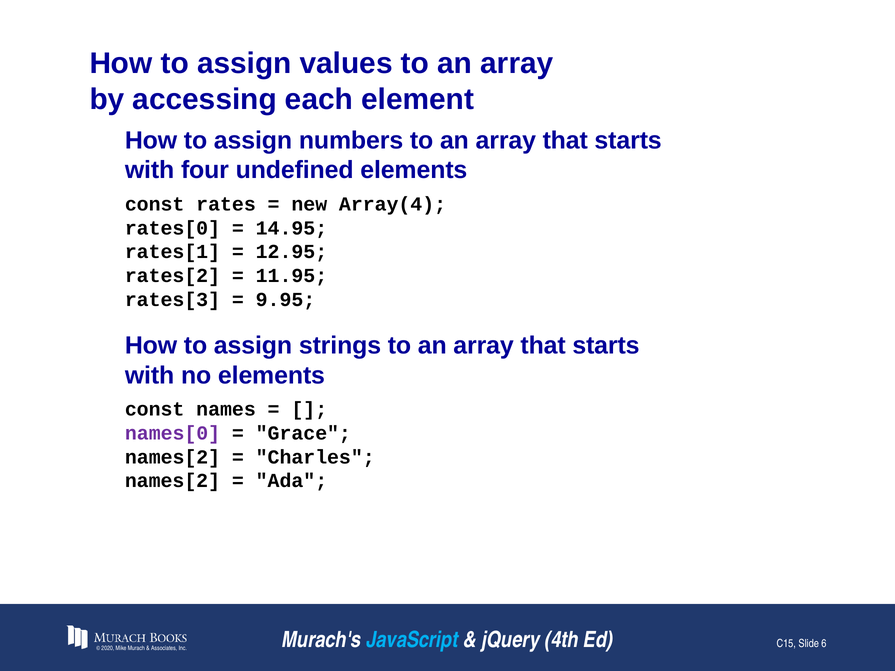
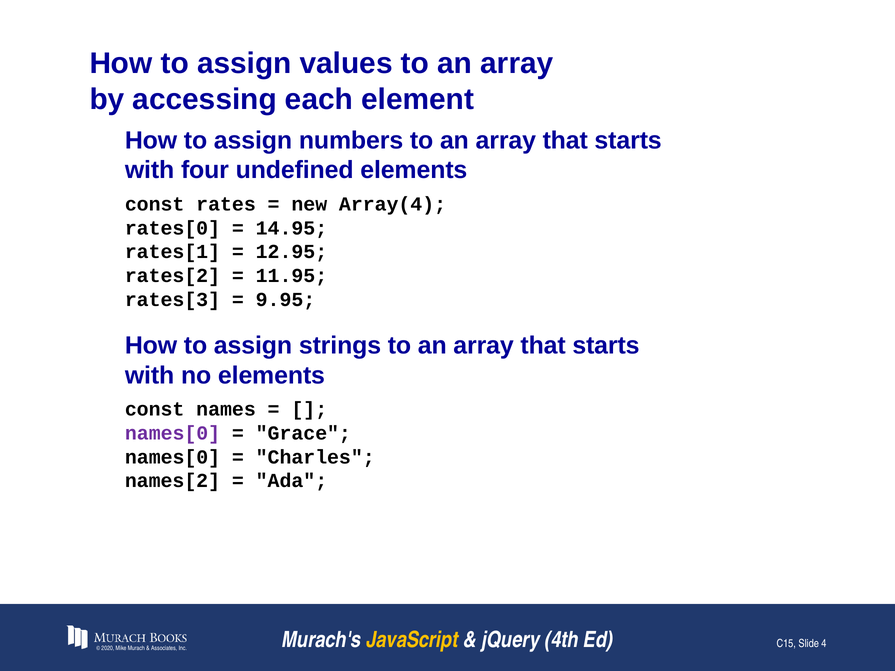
names[2: names[2 -> names[0 (173, 457)
JavaScript colour: light blue -> yellow (412, 640)
6: 6 -> 4 (824, 644)
